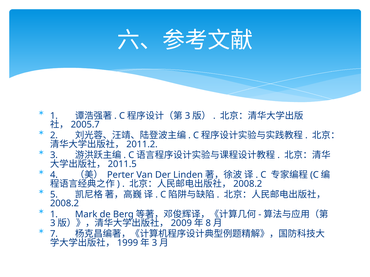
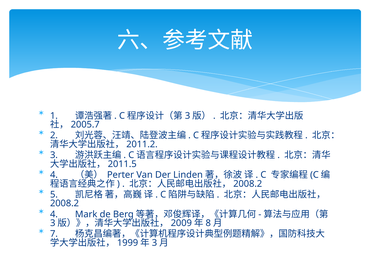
1: 1 -> 4 (54, 215)
